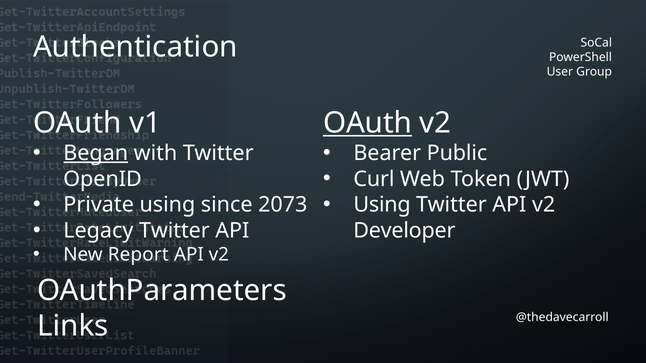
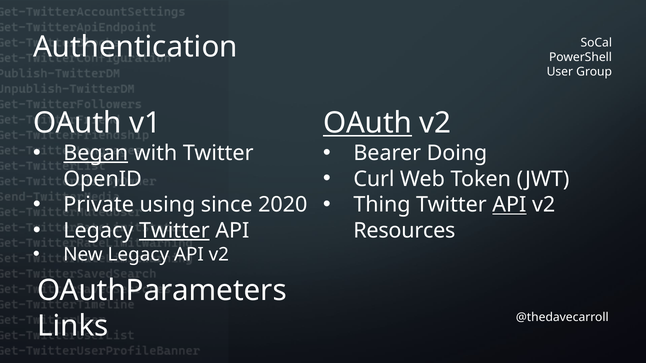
Public: Public -> Doing (457, 153)
2073: 2073 -> 2020 (283, 205)
Using: Using -> Thing (382, 205)
API underline: none -> present (509, 205)
Twitter underline: none -> present (174, 231)
Developer: Developer -> Resources (404, 231)
New Report: Report -> Legacy (138, 255)
